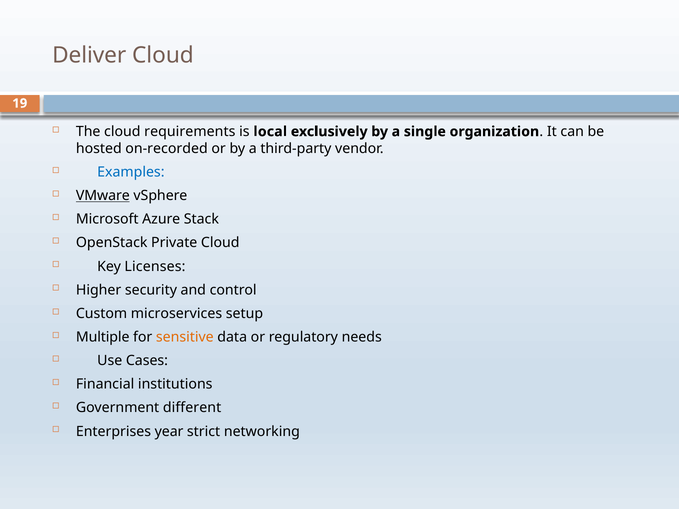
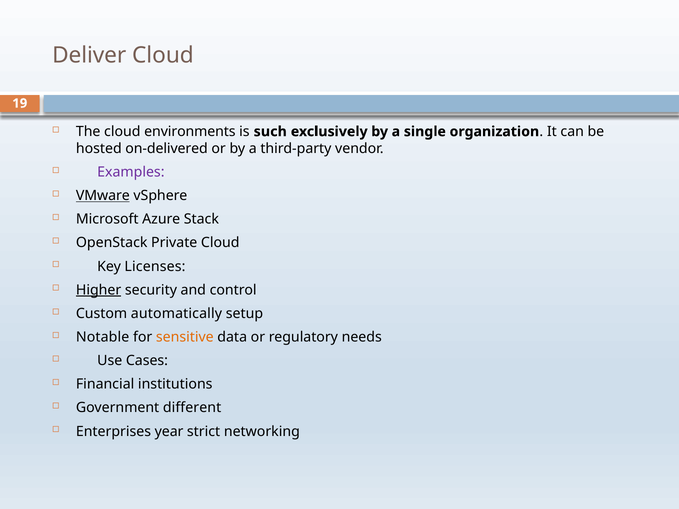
requirements: requirements -> environments (190, 132)
local: local -> such (270, 132)
on-recorded: on-recorded -> on-delivered (167, 149)
Examples colour: blue -> purple (131, 172)
Higher underline: none -> present (99, 290)
microservices: microservices -> automatically (176, 314)
Multiple: Multiple -> Notable (103, 337)
